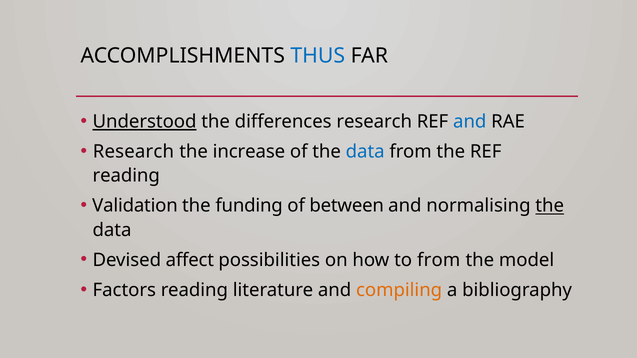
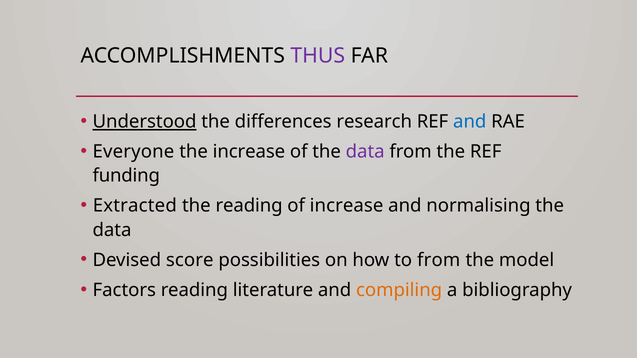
THUS colour: blue -> purple (318, 56)
Research: Research -> Everyone (133, 152)
data colour: blue -> purple (365, 152)
reading: reading -> funding (126, 176)
Validation: Validation -> Extracted (135, 206)
the funding: funding -> reading (249, 206)
of between: between -> increase (347, 206)
the underline: present -> none (550, 206)
affect: affect -> score (190, 260)
